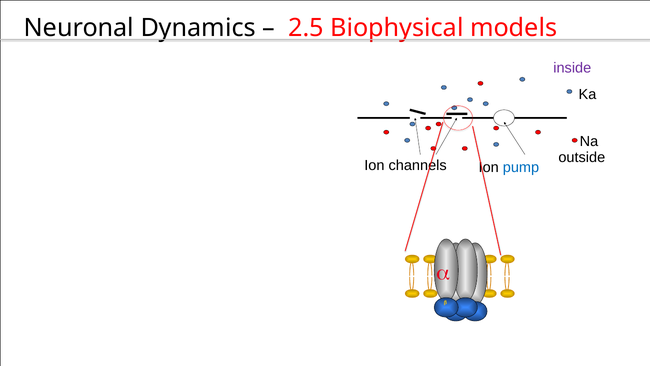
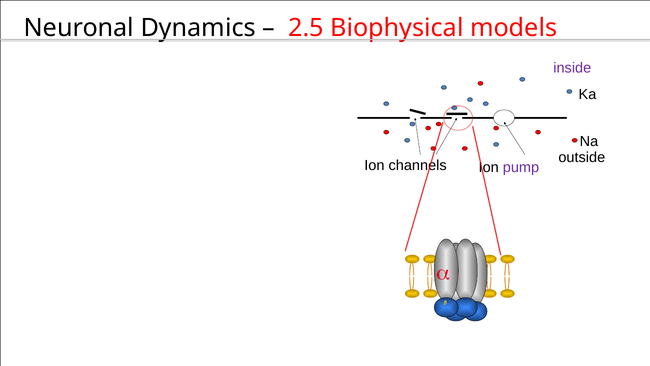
pump colour: blue -> purple (521, 167)
